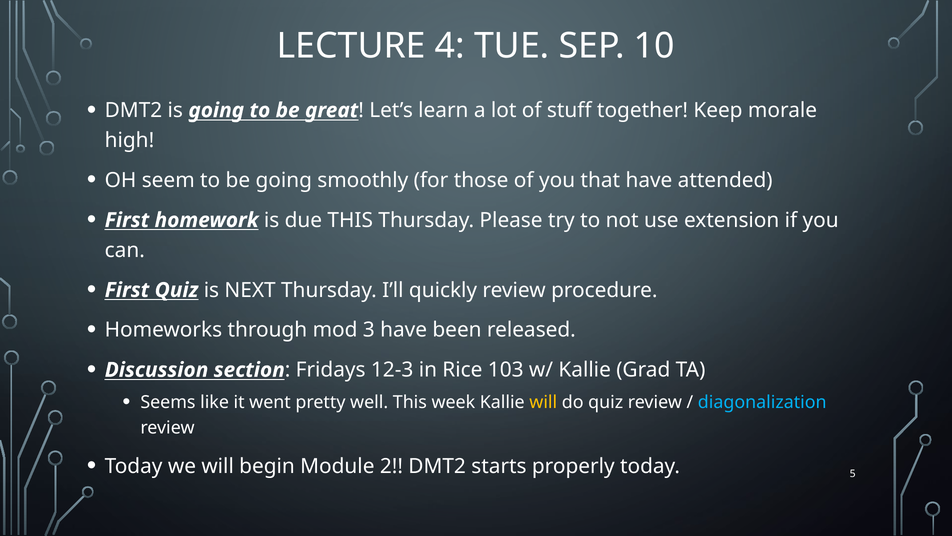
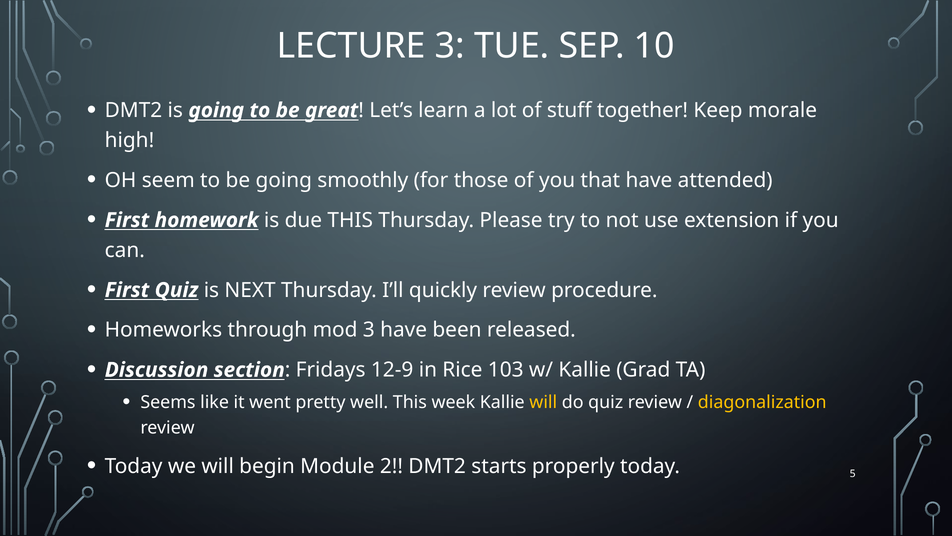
LECTURE 4: 4 -> 3 (450, 46)
12-3: 12-3 -> 12-9 (392, 370)
diagonalization colour: light blue -> yellow (762, 402)
